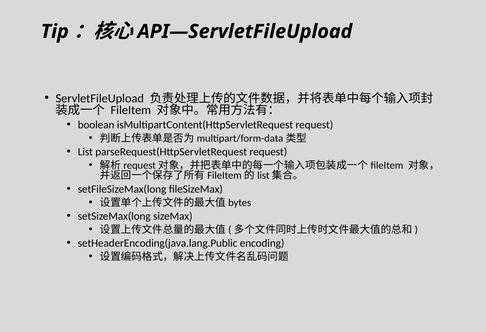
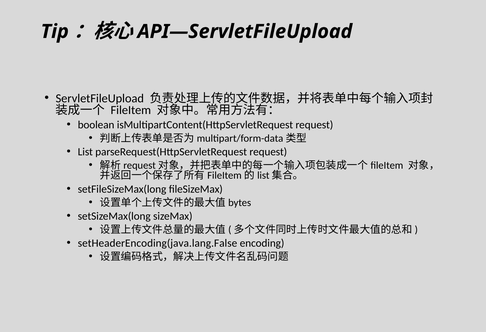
setHeaderEncoding(java.lang.Public: setHeaderEncoding(java.lang.Public -> setHeaderEncoding(java.lang.False (157, 244)
